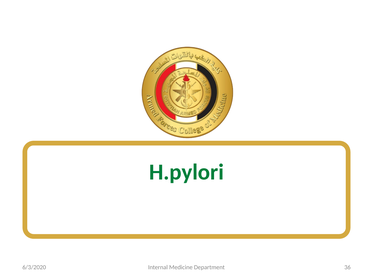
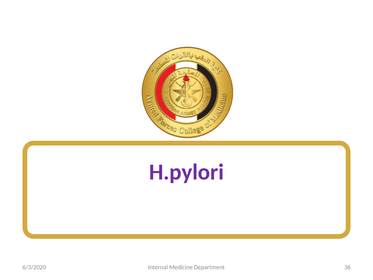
H.pylori colour: green -> purple (186, 172)
